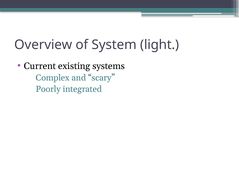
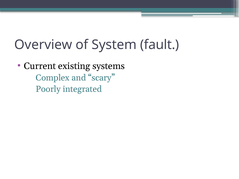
light: light -> fault (160, 45)
